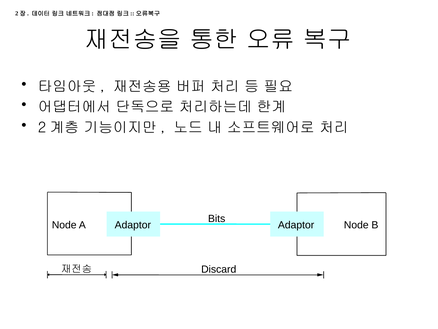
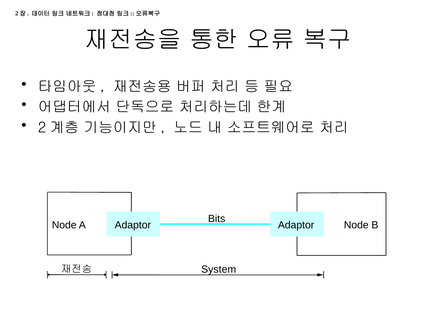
Discard: Discard -> System (219, 269)
